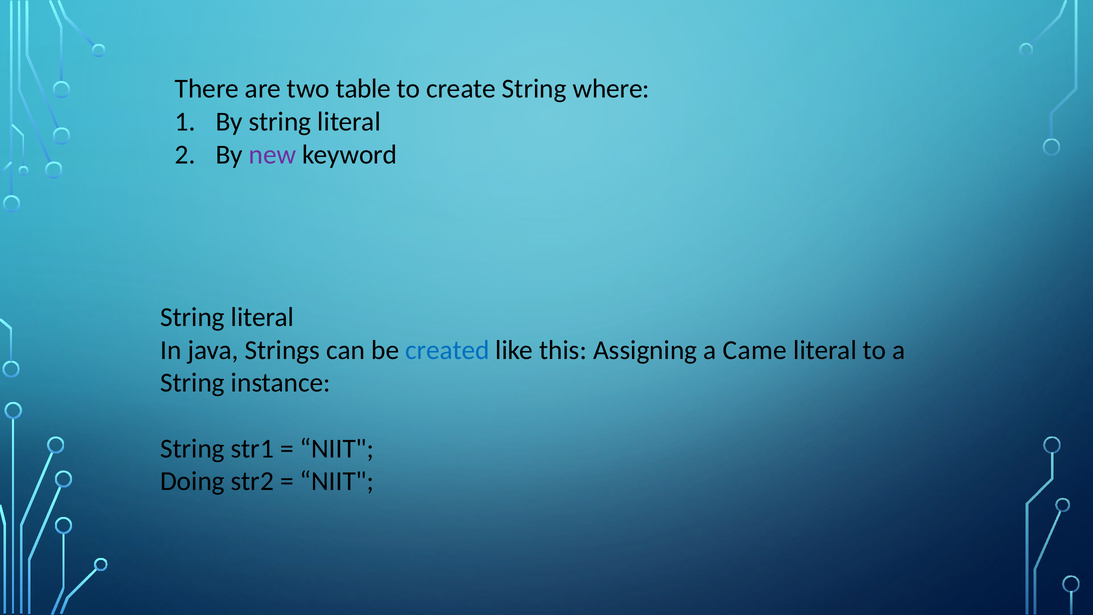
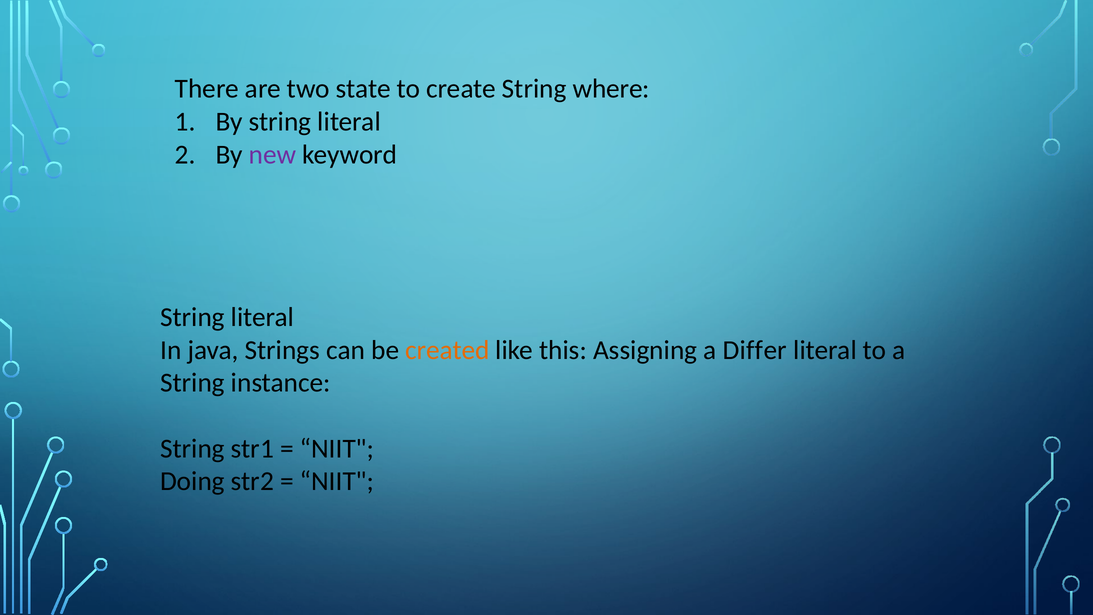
table: table -> state (363, 89)
created colour: blue -> orange (447, 350)
Came: Came -> Differ (755, 350)
